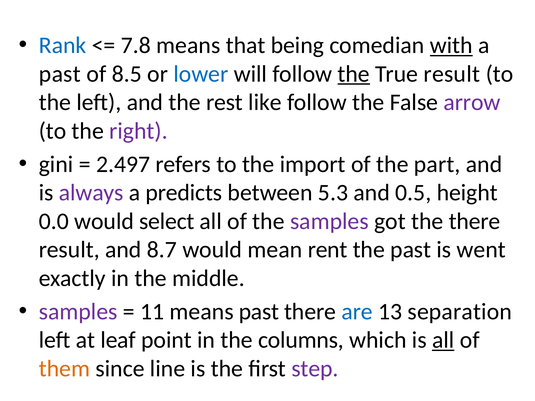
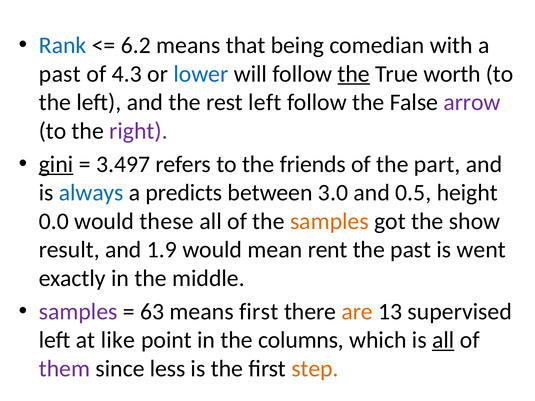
7.8: 7.8 -> 6.2 (136, 45)
with underline: present -> none (451, 45)
8.5: 8.5 -> 4.3 (127, 74)
True result: result -> worth (452, 74)
rest like: like -> left (265, 102)
gini underline: none -> present (56, 164)
2.497: 2.497 -> 3.497 (123, 164)
import: import -> friends (313, 164)
always colour: purple -> blue (91, 193)
5.3: 5.3 -> 3.0 (333, 193)
select: select -> these (167, 221)
samples colour: purple -> orange (329, 221)
the there: there -> show (475, 221)
8.7: 8.7 -> 1.9 (162, 250)
11: 11 -> 63 (152, 312)
means past: past -> first (259, 312)
are colour: blue -> orange (357, 312)
separation: separation -> supervised (460, 312)
leaf: leaf -> like (118, 340)
them colour: orange -> purple (64, 369)
line: line -> less (168, 369)
step colour: purple -> orange (315, 369)
